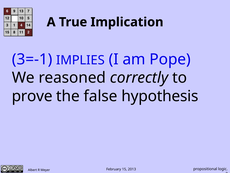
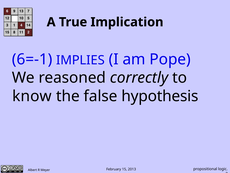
3=-1: 3=-1 -> 6=-1 (32, 59)
prove: prove -> know (32, 96)
